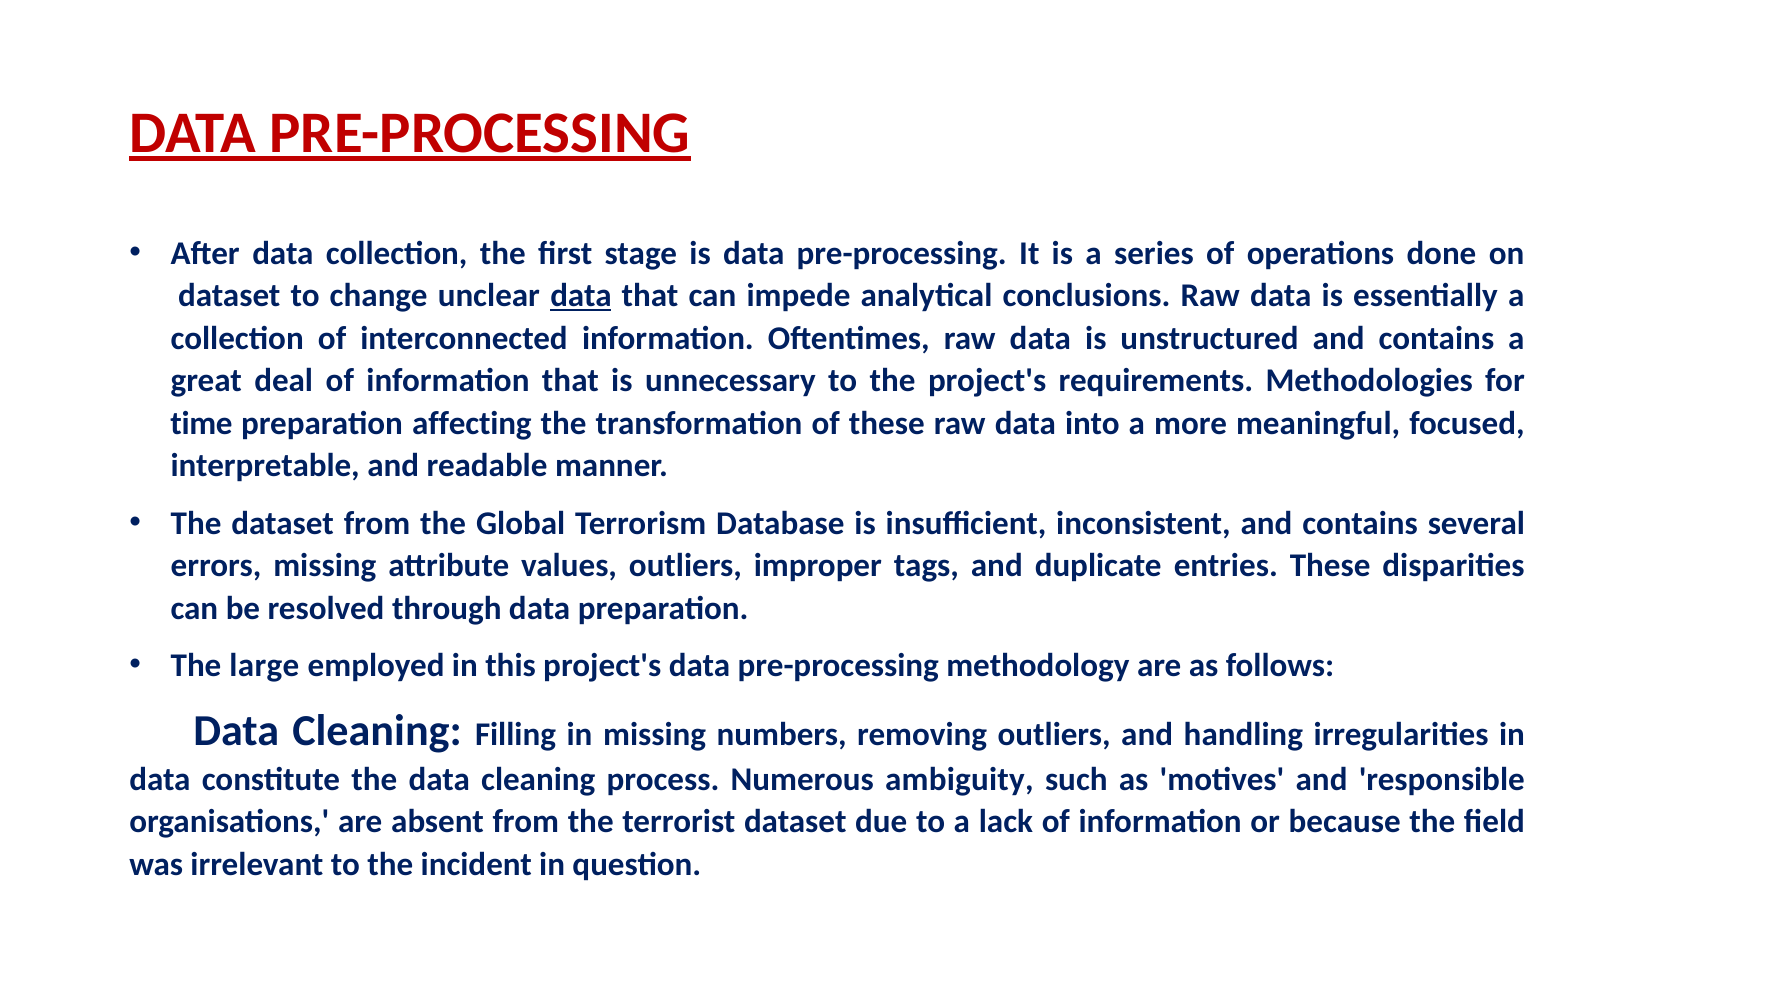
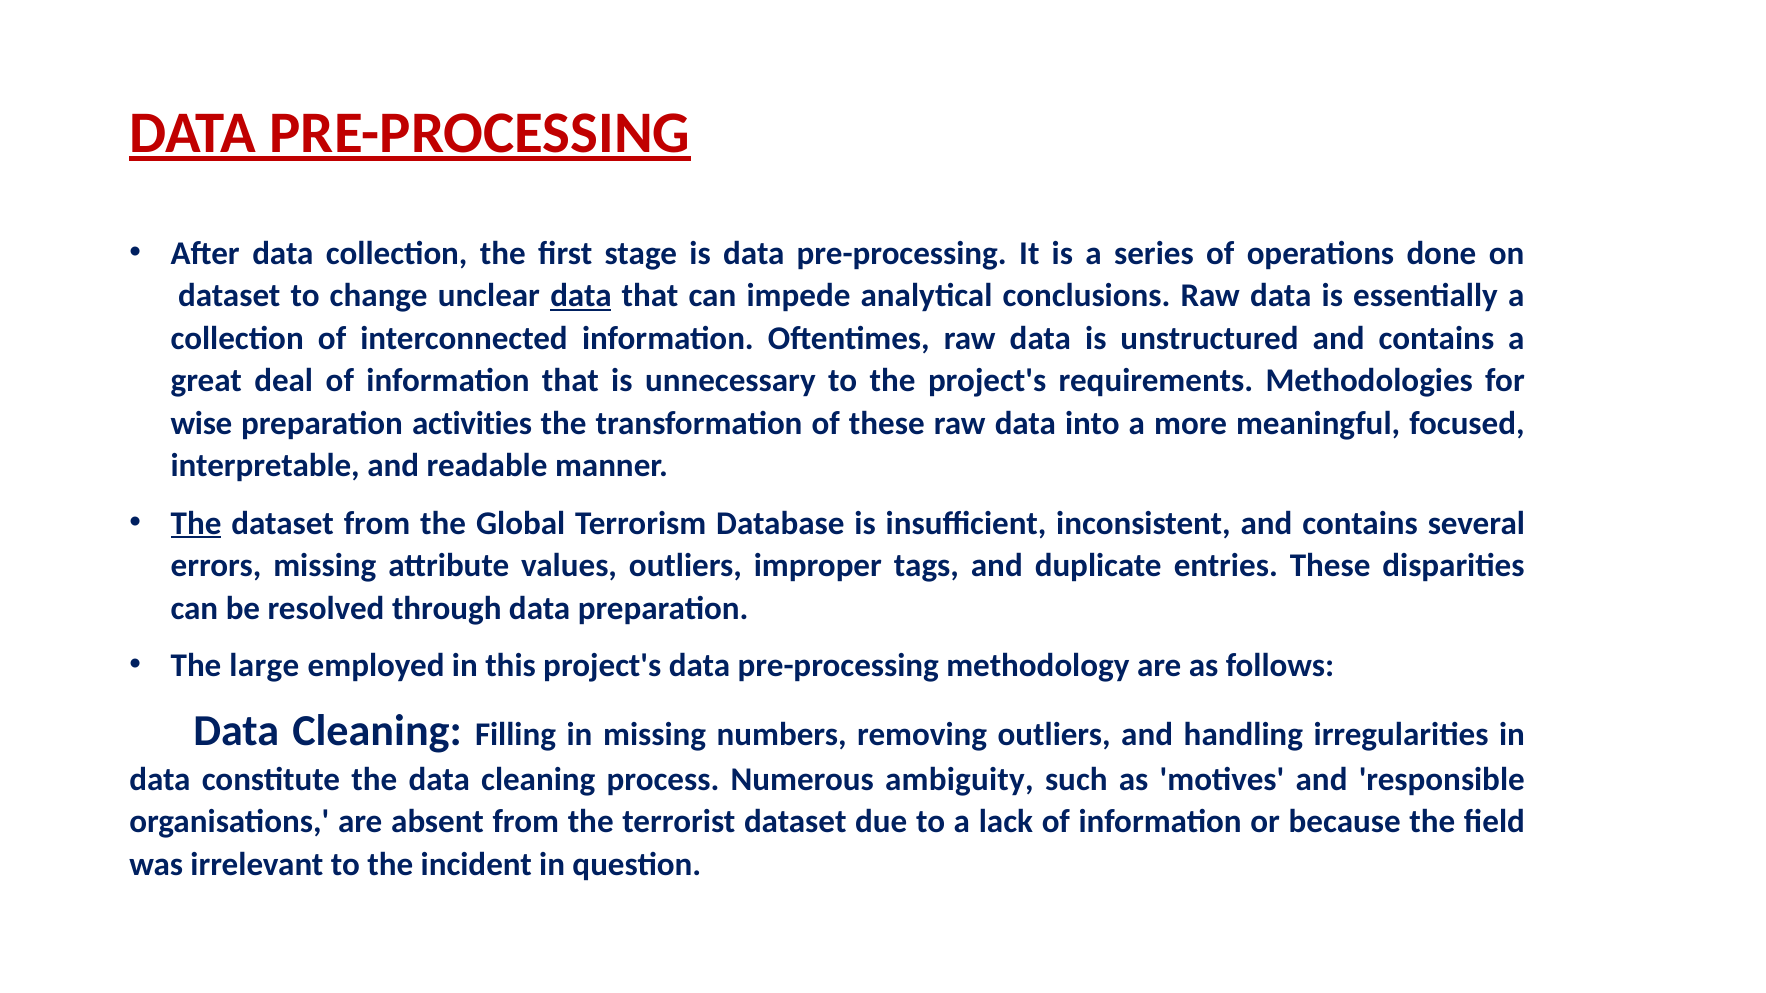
time: time -> wise (201, 424)
affecting: affecting -> activities (472, 424)
The underline: none -> present (196, 523)
